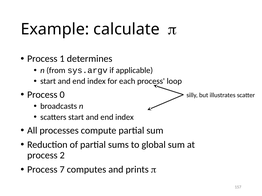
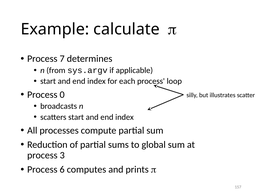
1: 1 -> 7 (62, 59)
2: 2 -> 3 (62, 156)
7: 7 -> 6 (62, 170)
